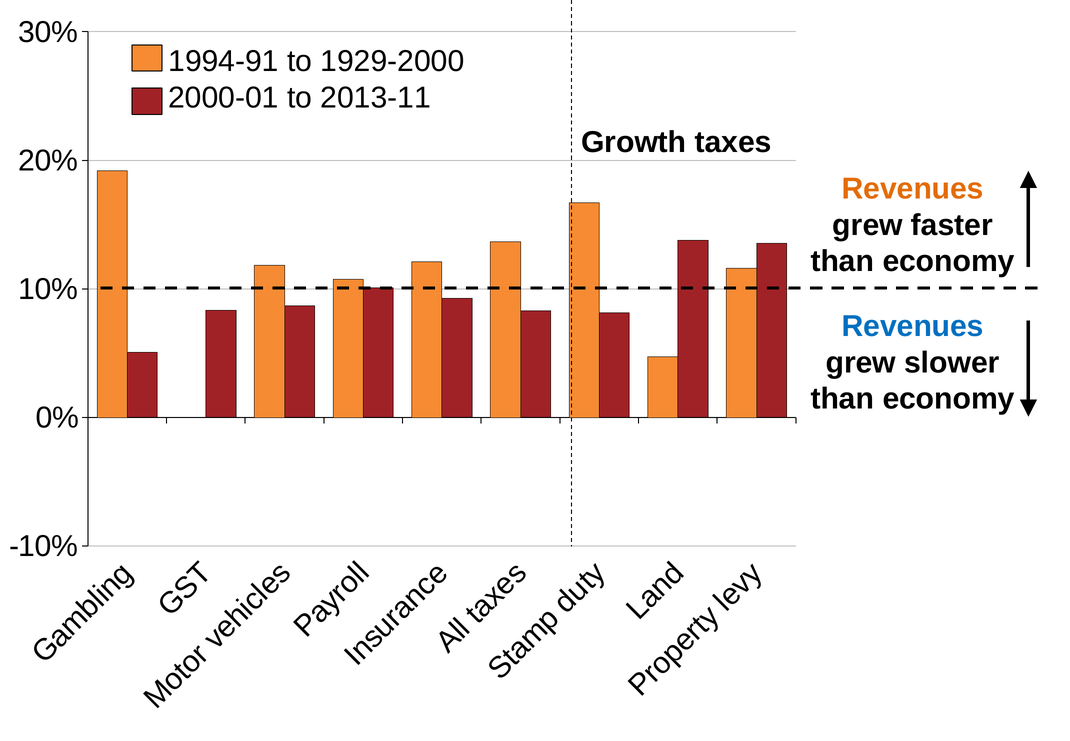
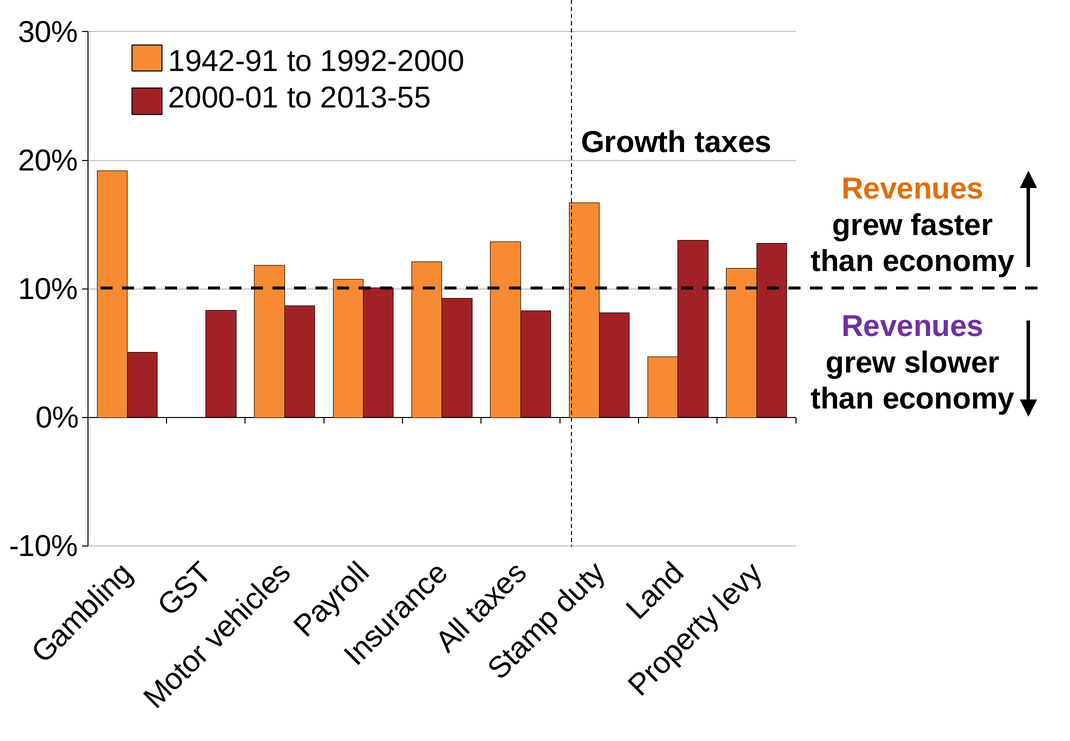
1994-91: 1994-91 -> 1942-91 (223, 61)
1929-2000: 1929-2000 -> 1992-2000 (392, 61)
2013-11: 2013-11 -> 2013-55 (376, 98)
Revenues colour: blue -> purple (913, 326)
